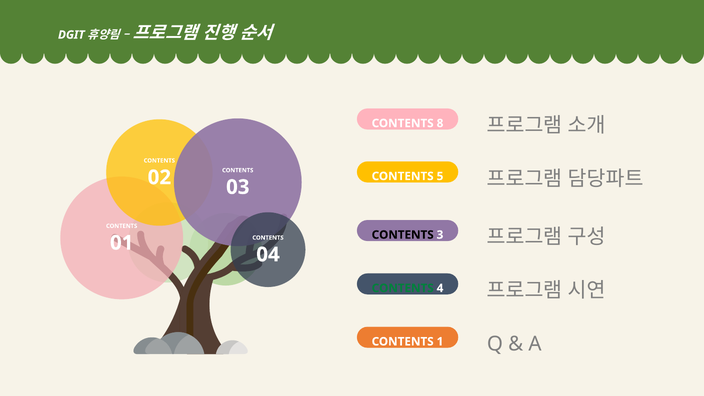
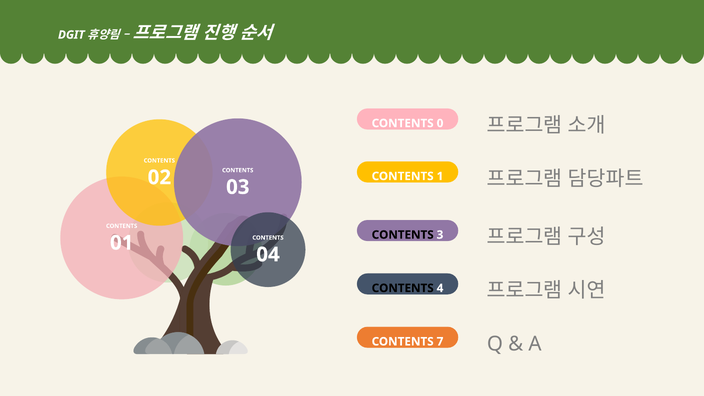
8: 8 -> 0 (440, 123)
5: 5 -> 1 (440, 176)
CONTENTS colour: green -> black (403, 288)
1: 1 -> 7 (440, 342)
